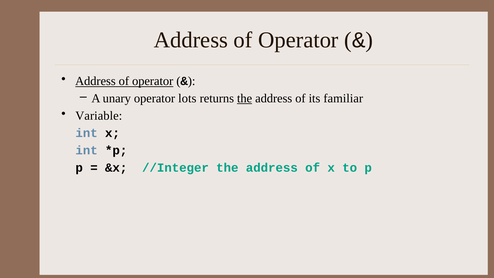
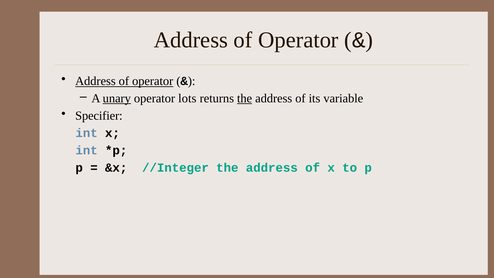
unary underline: none -> present (117, 98)
familiar: familiar -> variable (343, 98)
Variable: Variable -> Specifier (99, 116)
